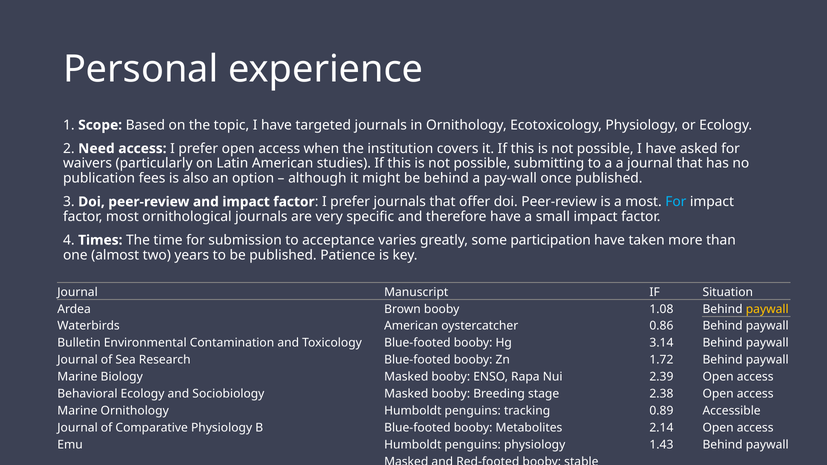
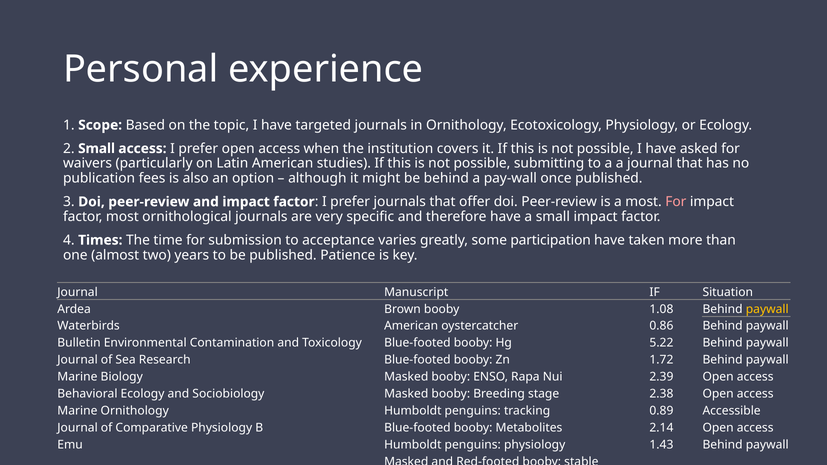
2 Need: Need -> Small (97, 149)
For colour: light blue -> pink (676, 202)
3.14: 3.14 -> 5.22 (661, 343)
